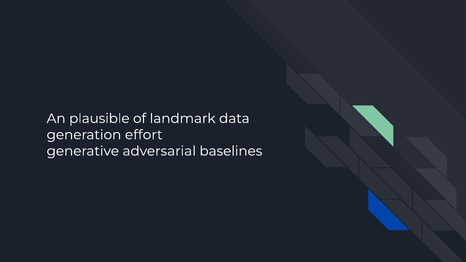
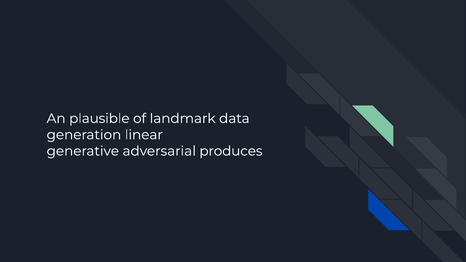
effort: effort -> linear (144, 135)
baselines: baselines -> produces (231, 151)
